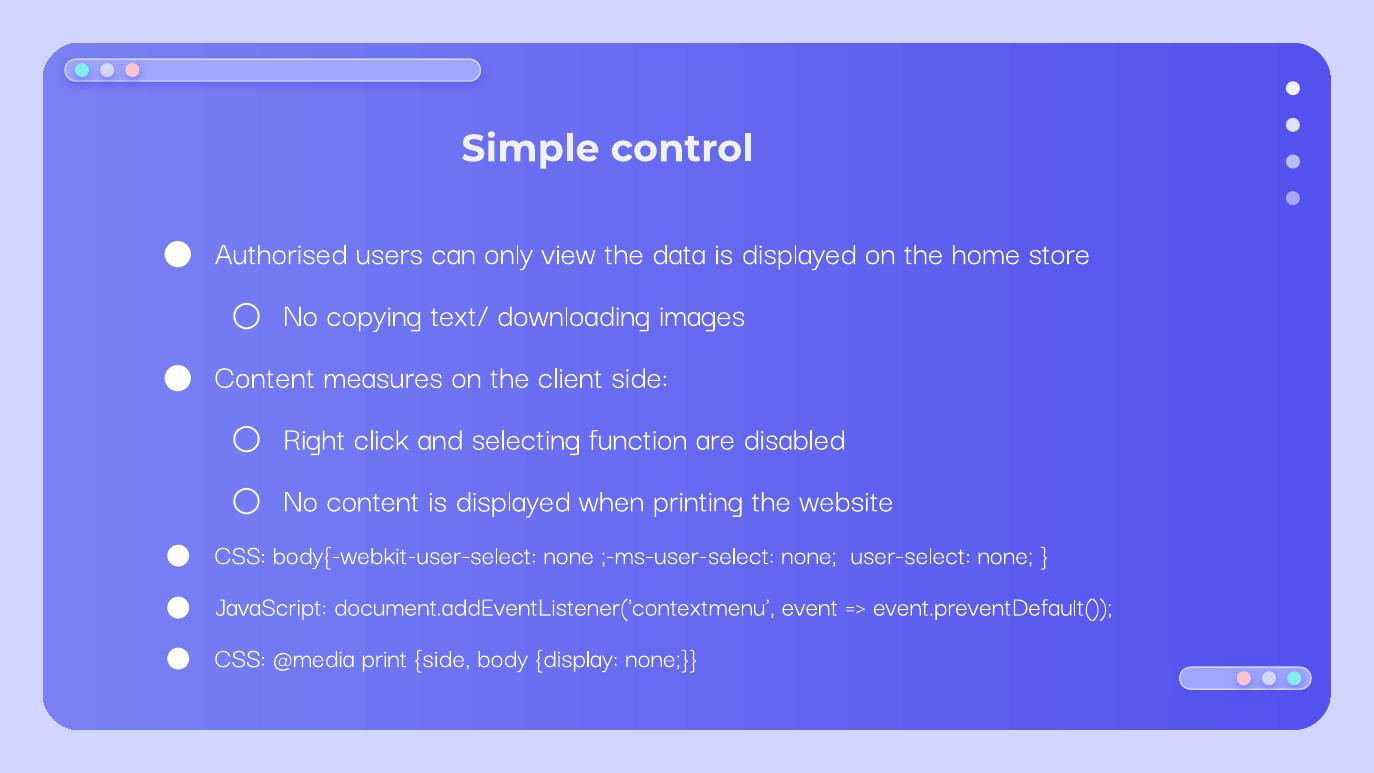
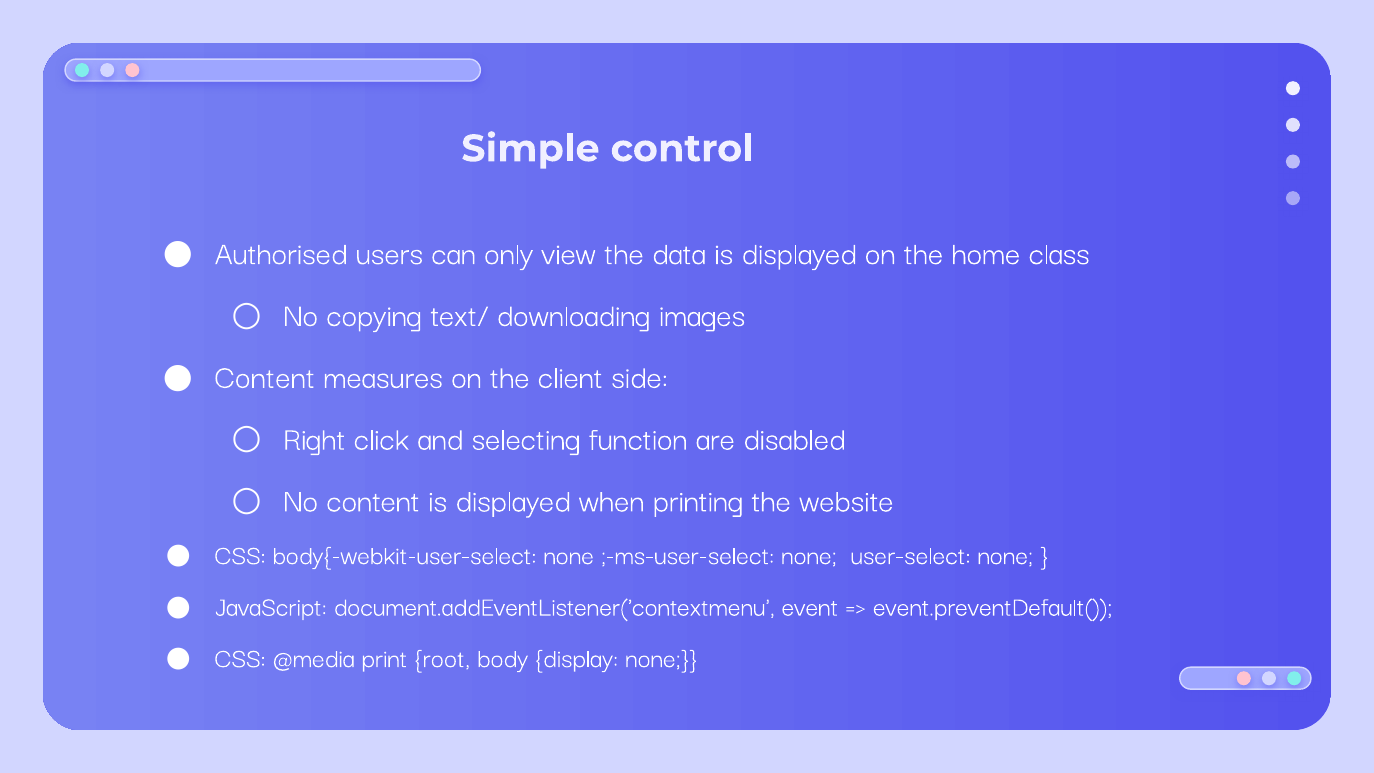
store: store -> class (1059, 253)
print side: side -> root (442, 658)
